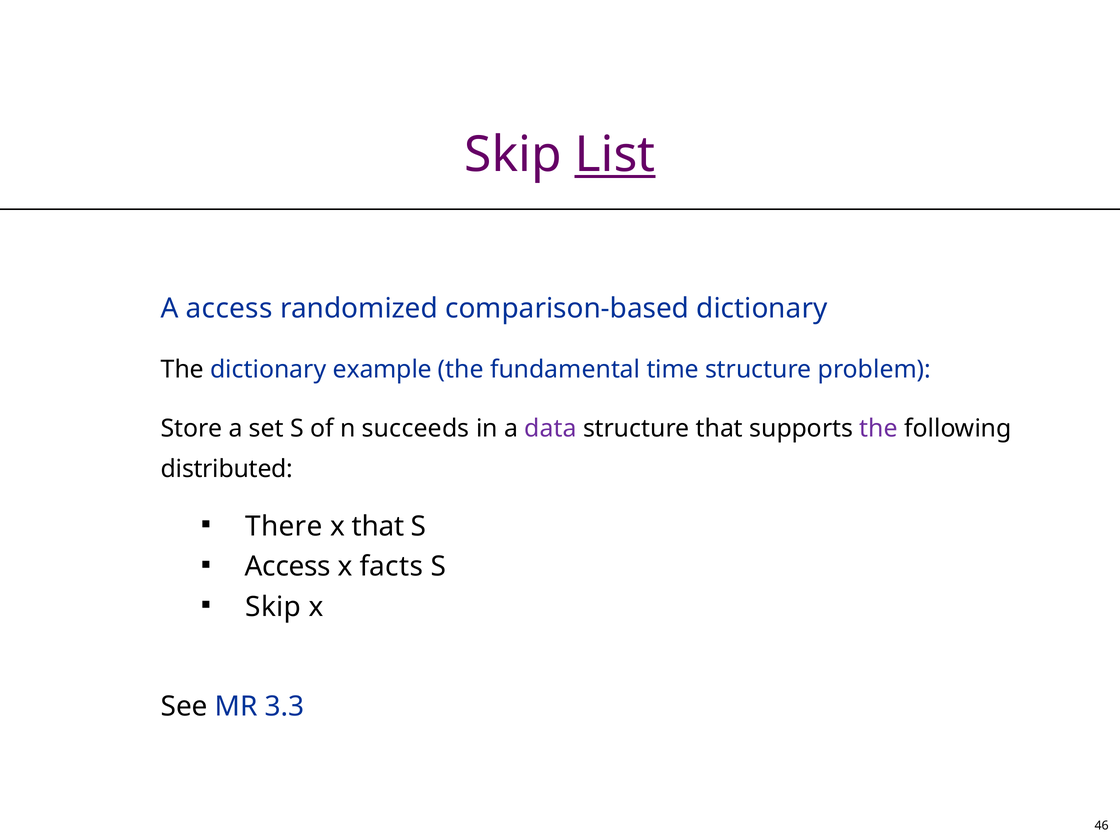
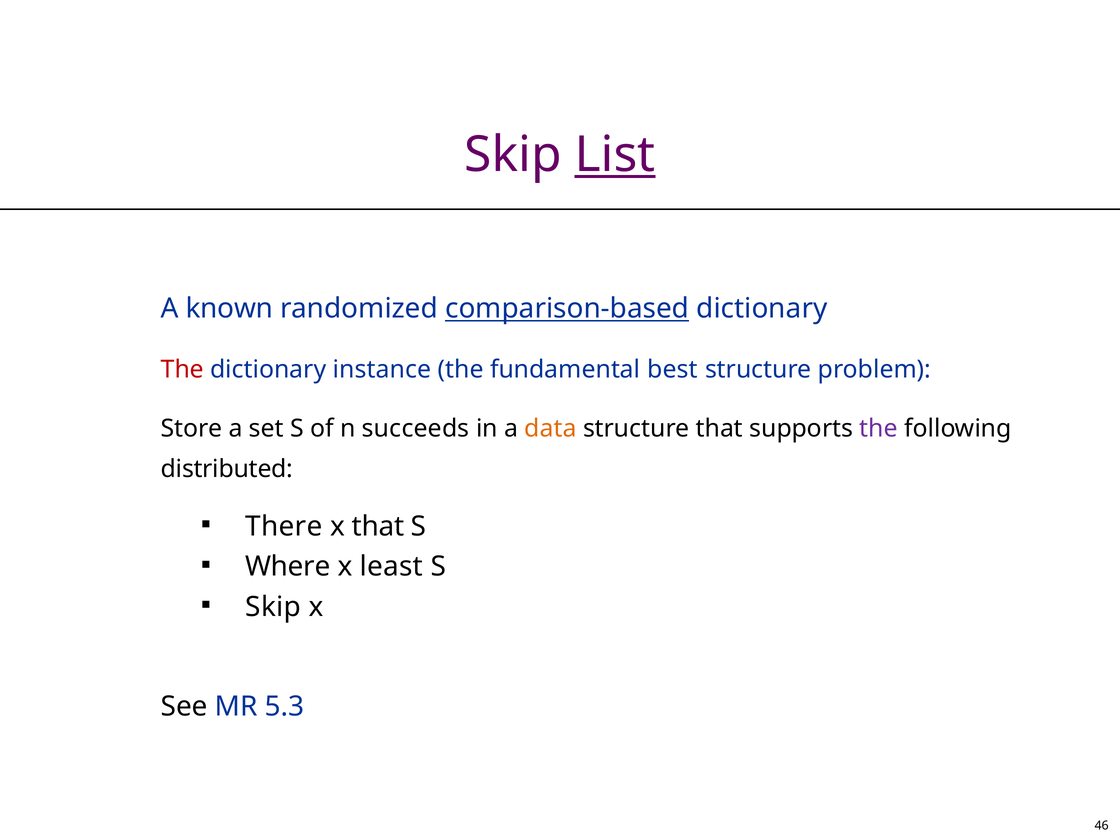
A access: access -> known (229, 309)
comparison-based underline: none -> present (567, 309)
The colour: black -> red (182, 369)
example: example -> instance (382, 369)
time: time -> best (672, 369)
data colour: purple -> orange (550, 428)
Access: Access -> Where (288, 567)
facts: facts -> least (391, 567)
3.3: 3.3 -> 5.3 (285, 707)
